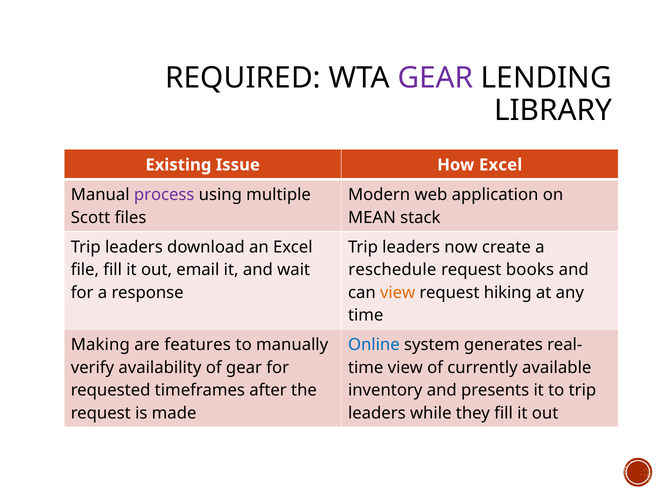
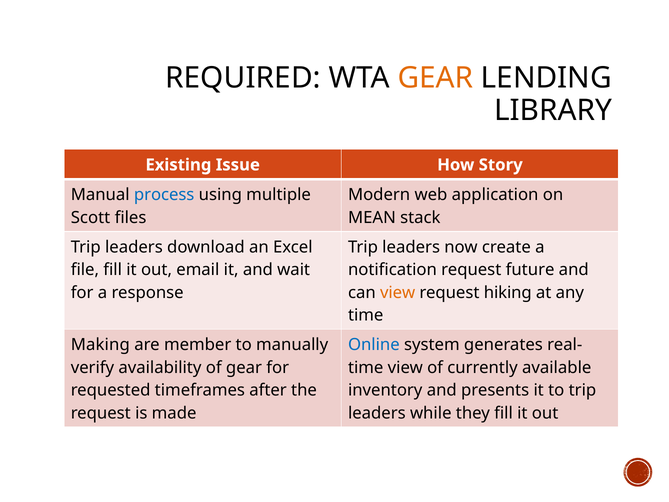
GEAR colour: purple -> orange (435, 78)
How Excel: Excel -> Story (501, 165)
process colour: purple -> blue (164, 195)
reschedule: reschedule -> notification (392, 270)
books: books -> future (530, 270)
features: features -> member (198, 345)
